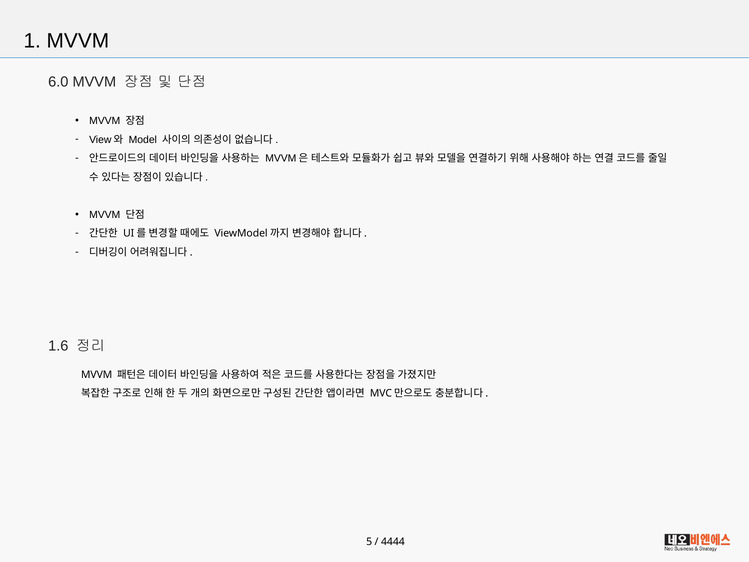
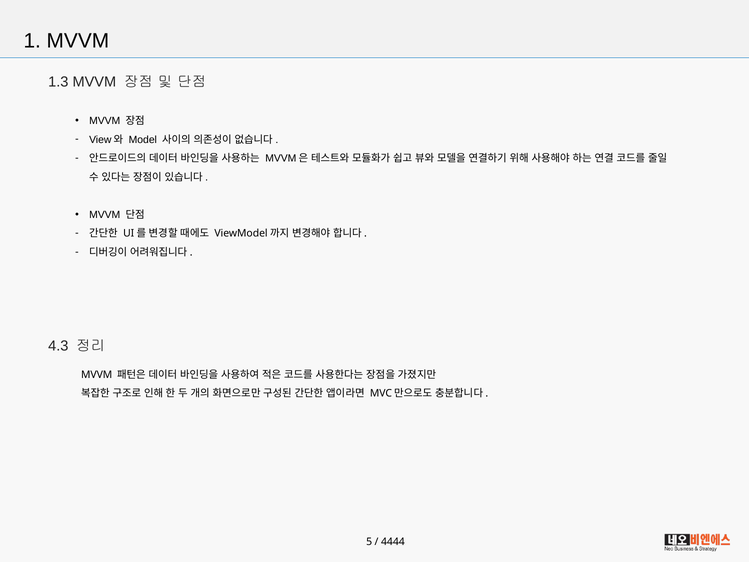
6.0: 6.0 -> 1.3 (58, 82)
1.6: 1.6 -> 4.3 (58, 346)
